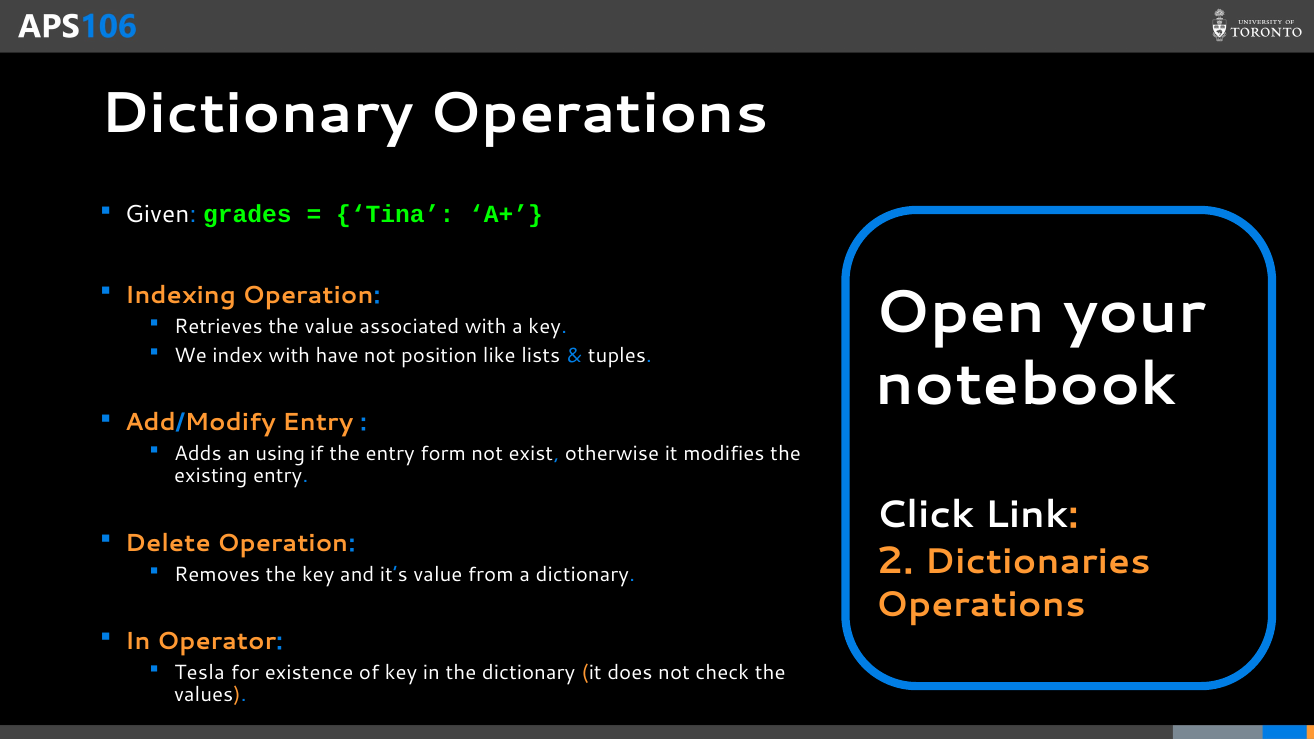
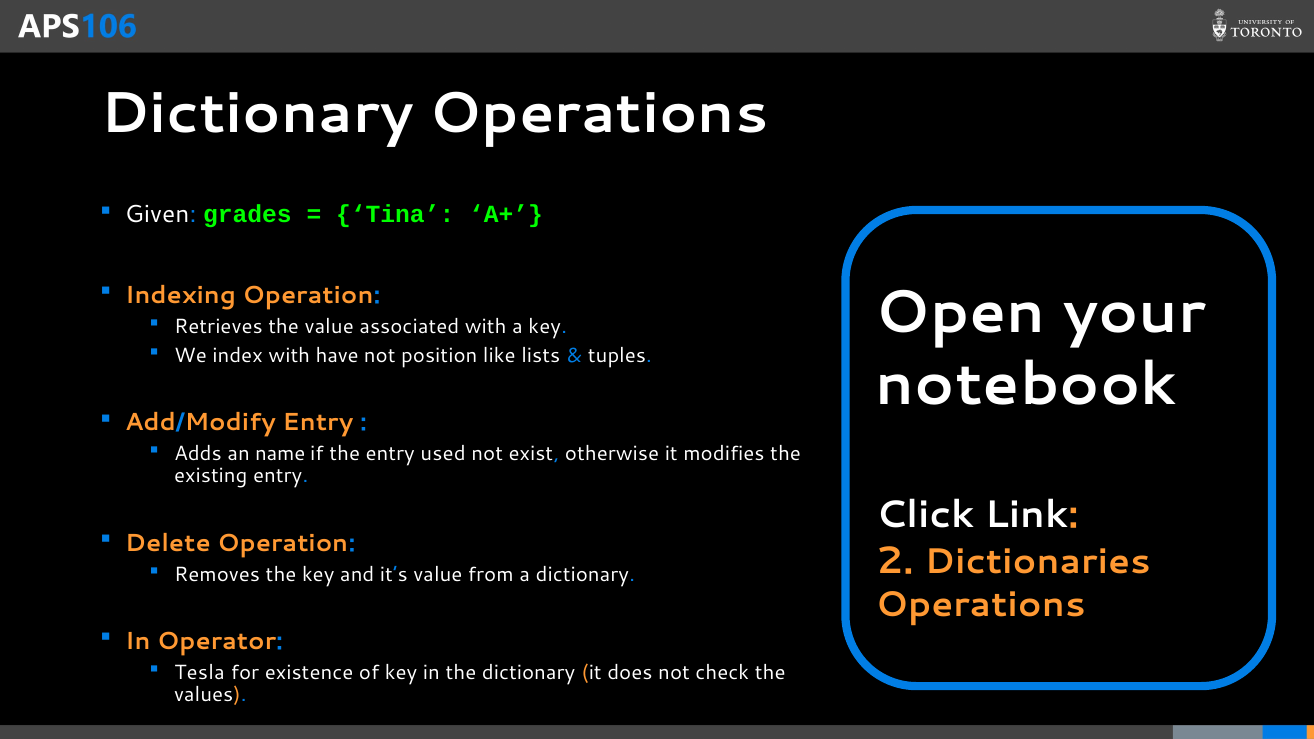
using: using -> name (280, 454)
form: form -> used (443, 454)
